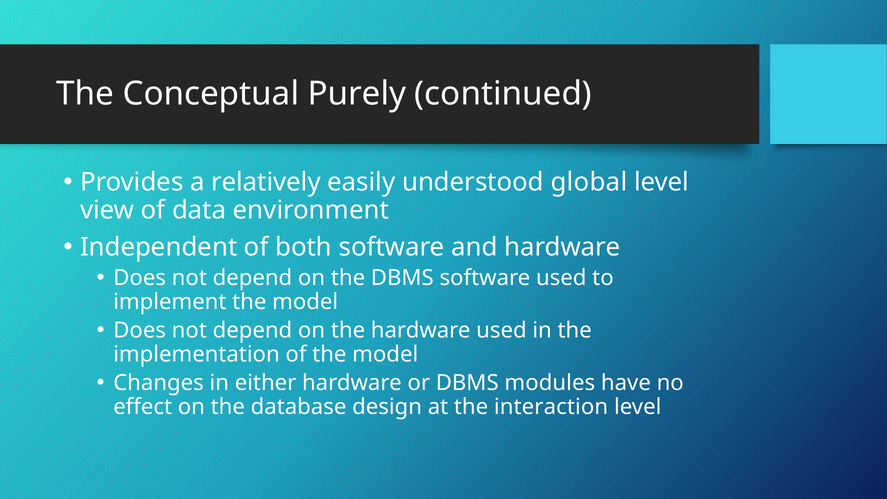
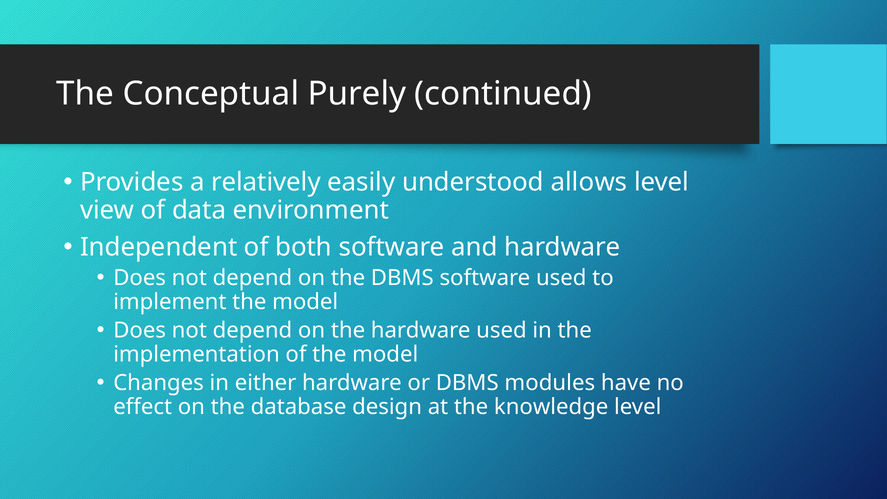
global: global -> allows (589, 182)
interaction: interaction -> knowledge (551, 407)
